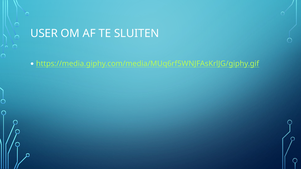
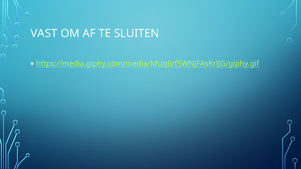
USER: USER -> VAST (44, 33)
